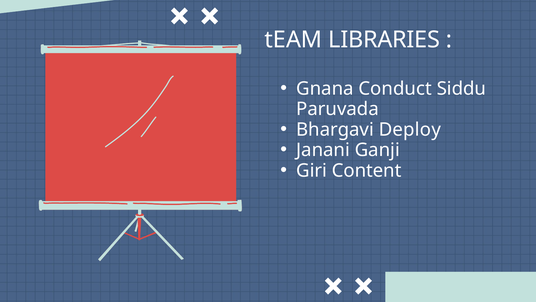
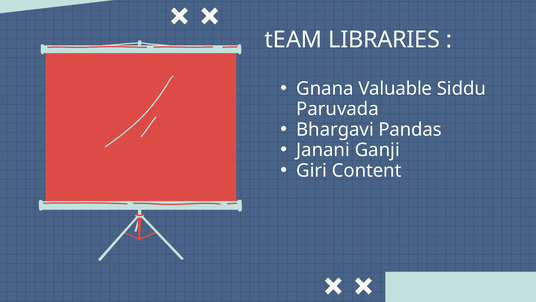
Conduct: Conduct -> Valuable (395, 88)
Deploy: Deploy -> Pandas (410, 129)
